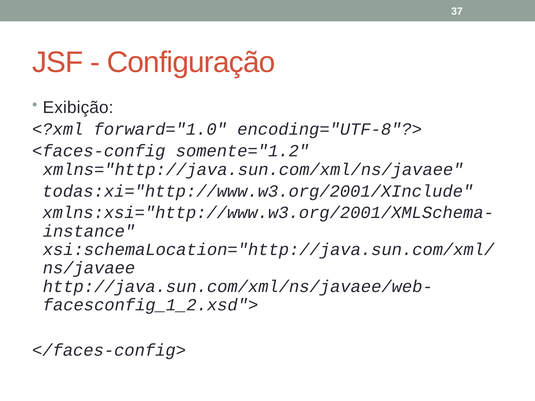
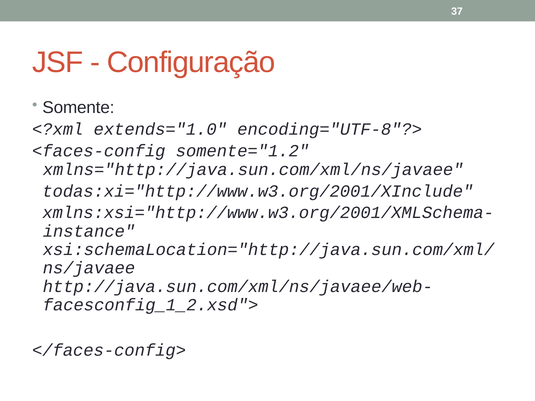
Exibição: Exibição -> Somente (78, 108)
forward="1.0: forward="1.0 -> extends="1.0 (160, 129)
